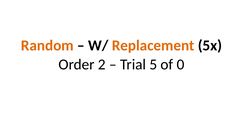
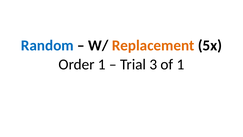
Random colour: orange -> blue (47, 45)
Order 2: 2 -> 1 (102, 64)
5: 5 -> 3 (153, 64)
of 0: 0 -> 1 (180, 64)
